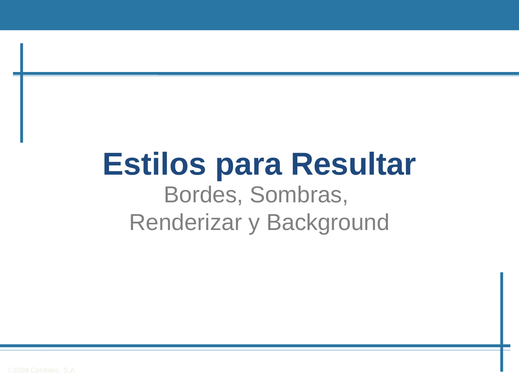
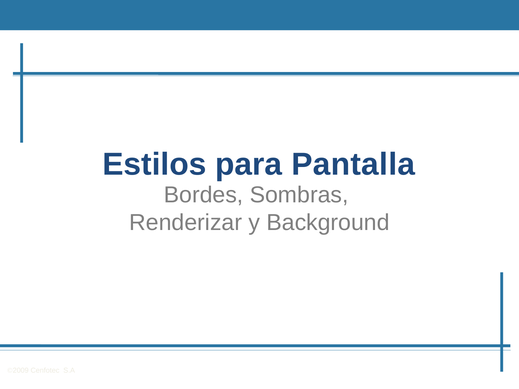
Resultar: Resultar -> Pantalla (353, 164)
